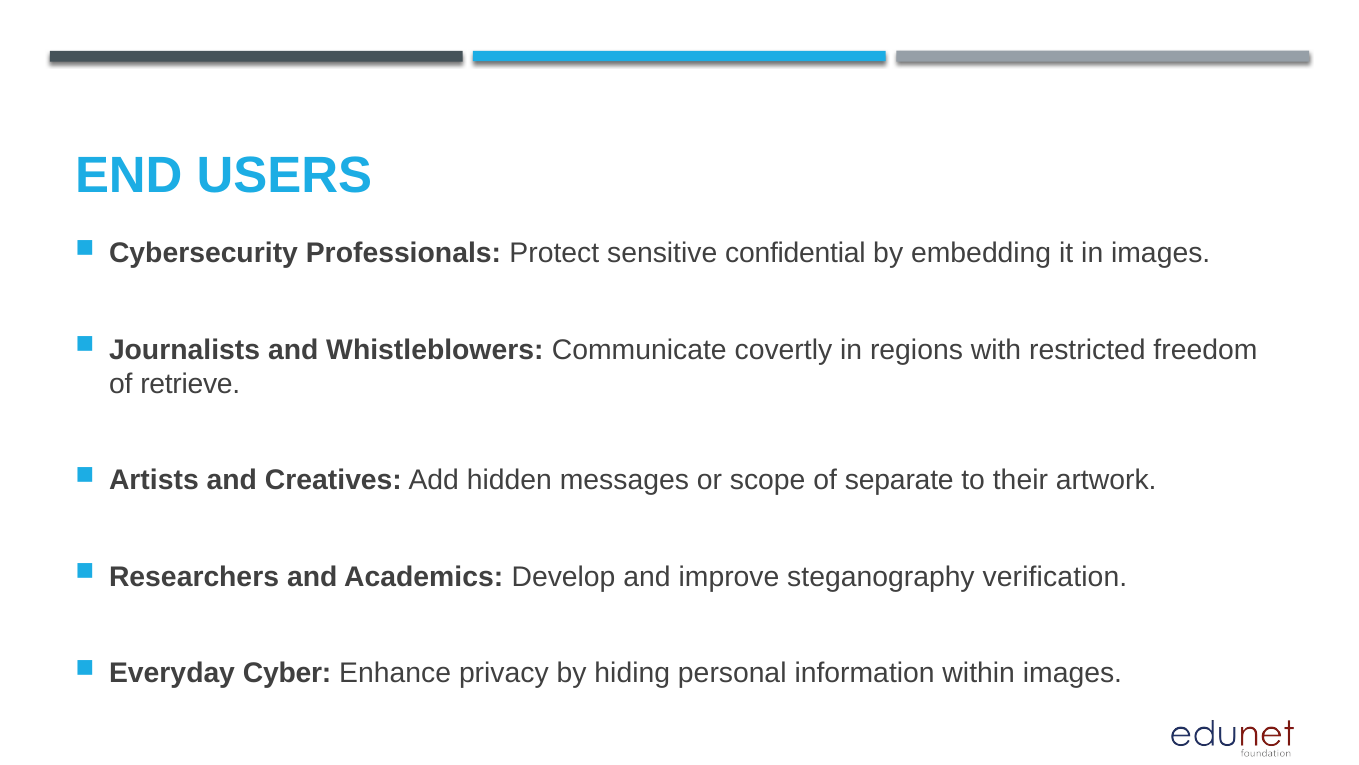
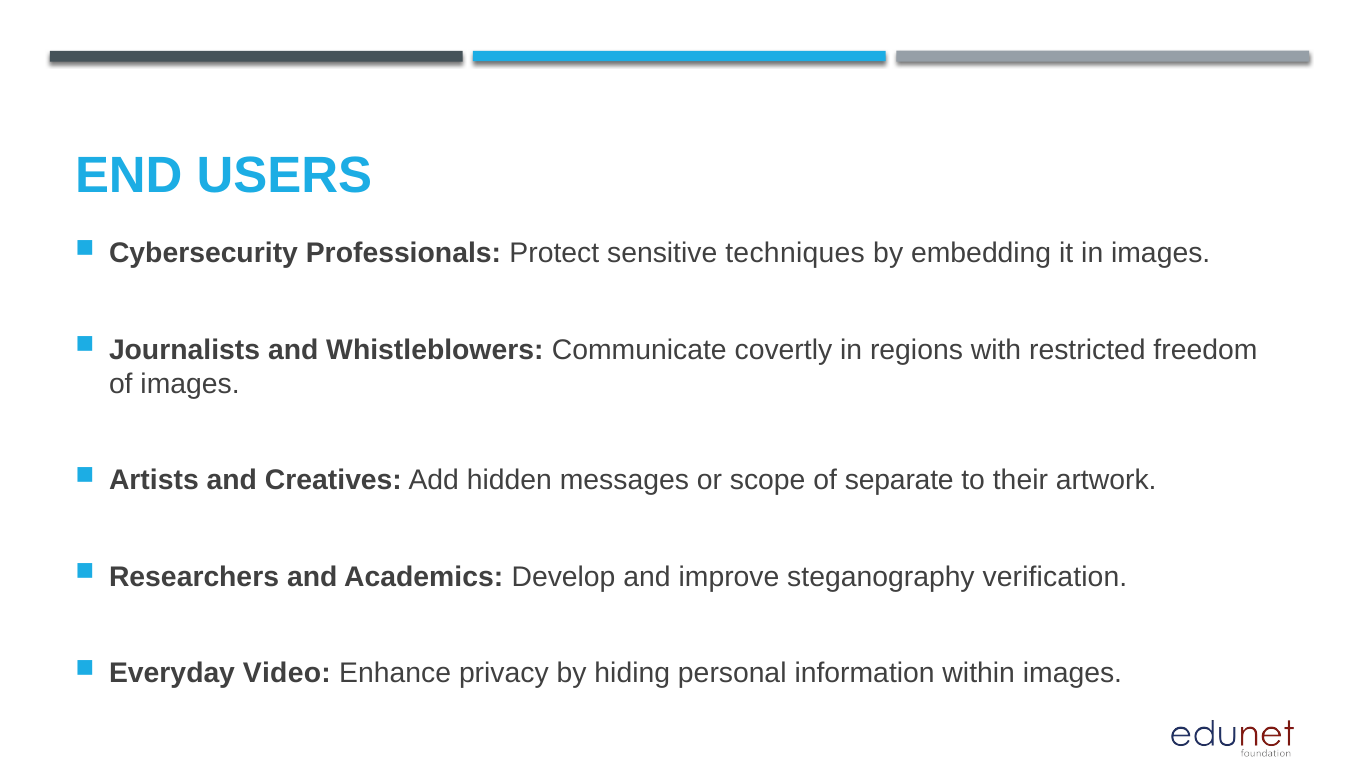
confidential: confidential -> techniques (795, 253)
of retrieve: retrieve -> images (190, 383)
Cyber: Cyber -> Video (287, 673)
